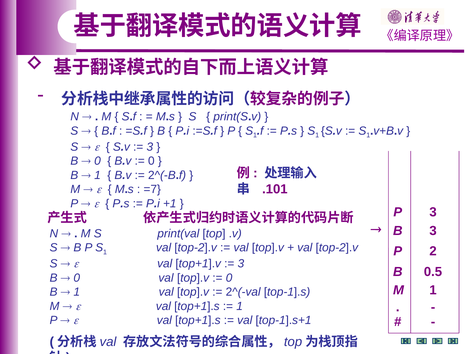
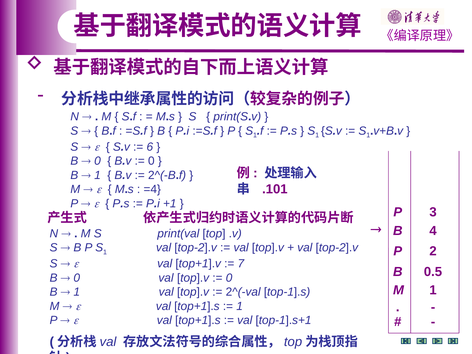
3: 3 -> 6 (150, 147)
=7: =7 -> =4 (152, 189)
B 3: 3 -> 4 (433, 231)
3: 3 -> 7 (241, 264)
